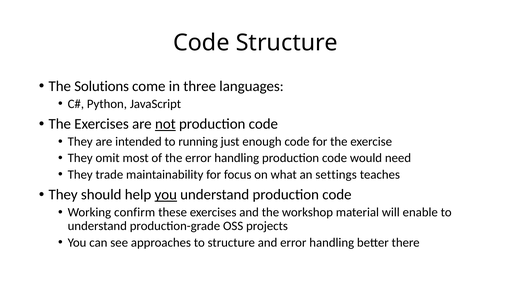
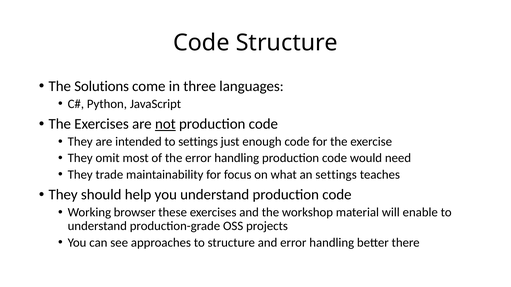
to running: running -> settings (198, 142)
you underline: present -> none (166, 195)
confirm: confirm -> browser (135, 213)
